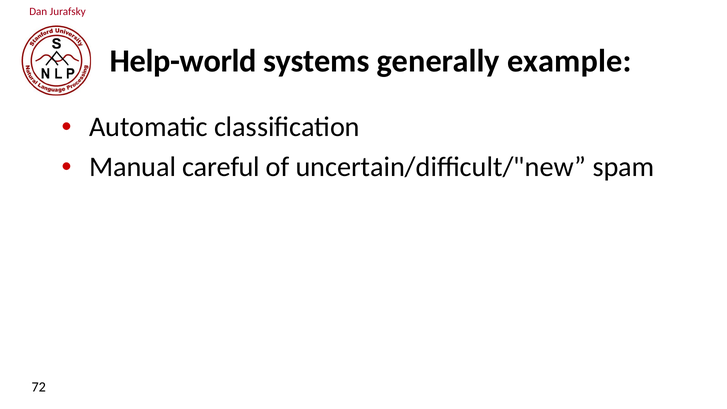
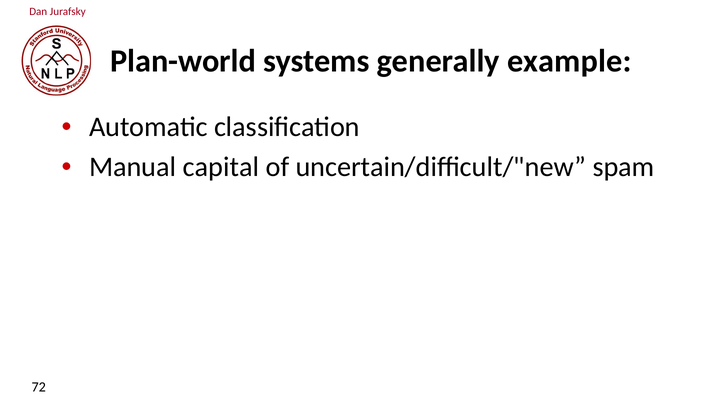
Help-world: Help-world -> Plan-world (183, 61)
careful: careful -> capital (221, 167)
